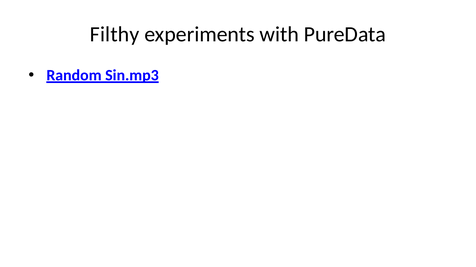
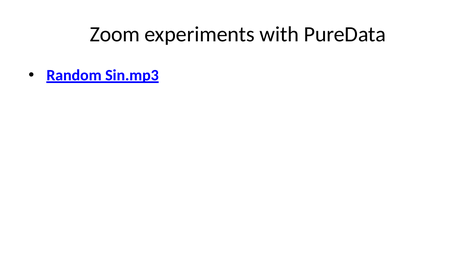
Filthy: Filthy -> Zoom (115, 35)
